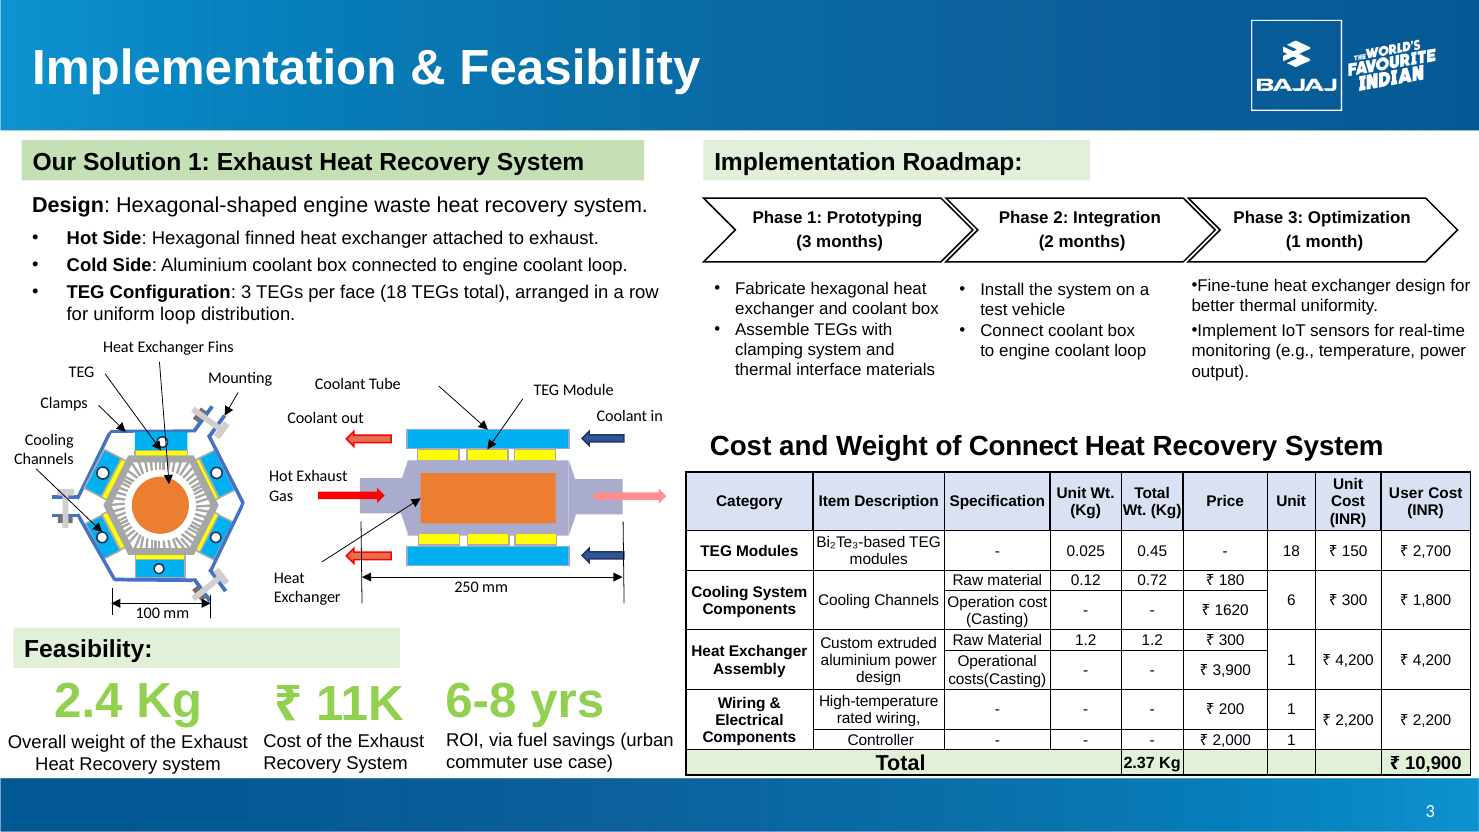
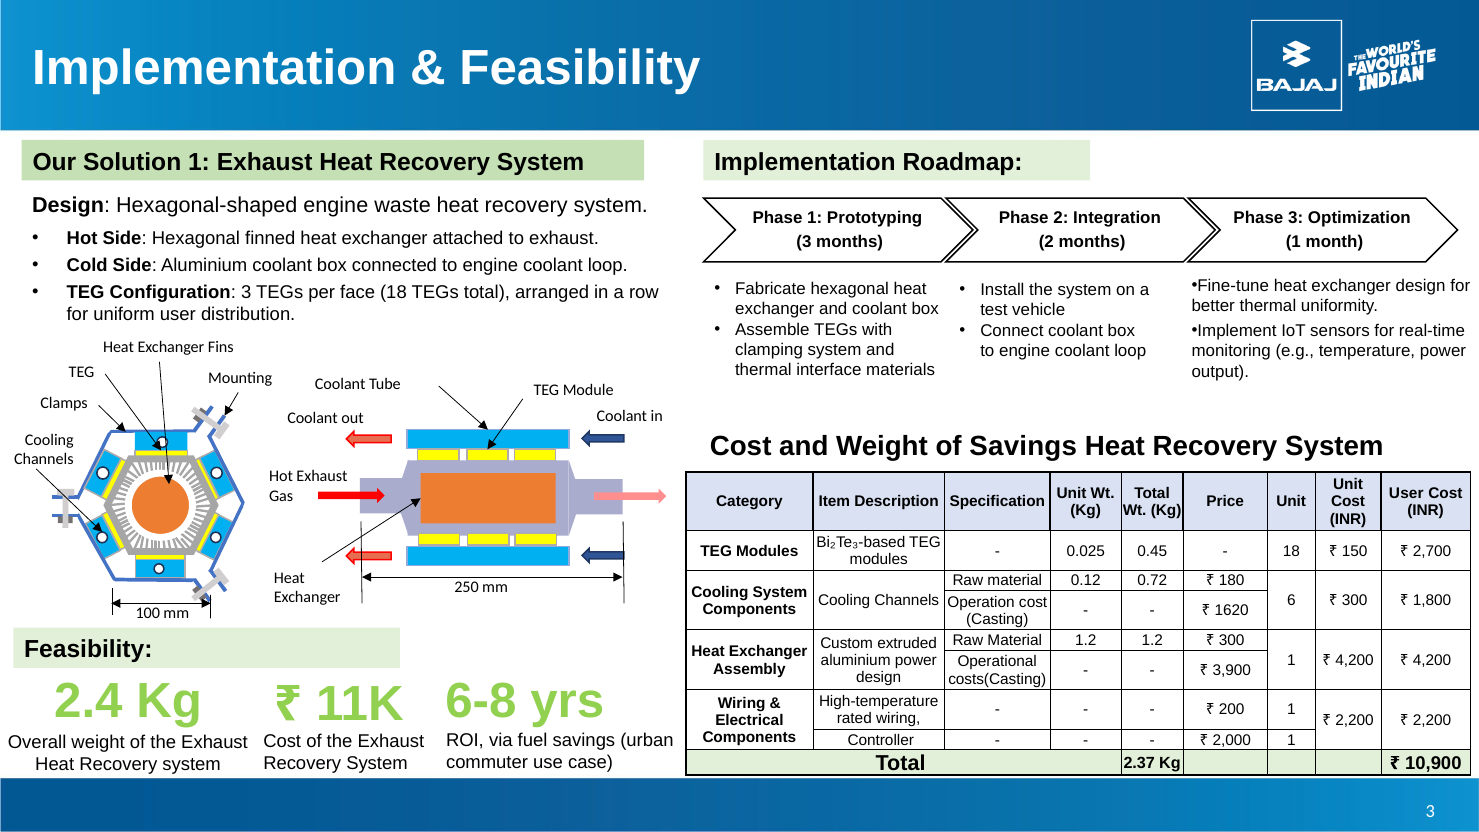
uniform loop: loop -> user (178, 314)
of Connect: Connect -> Savings (1023, 446)
